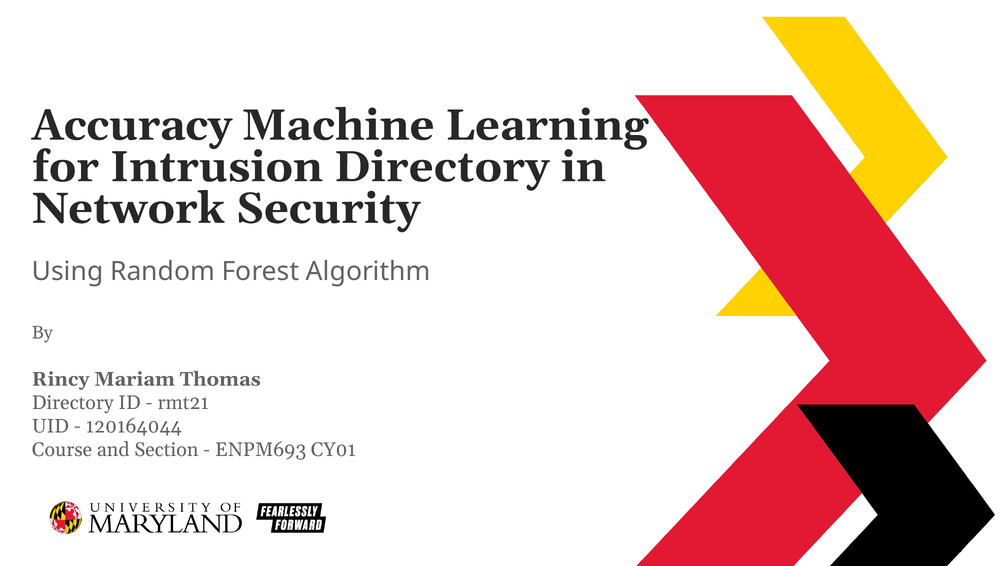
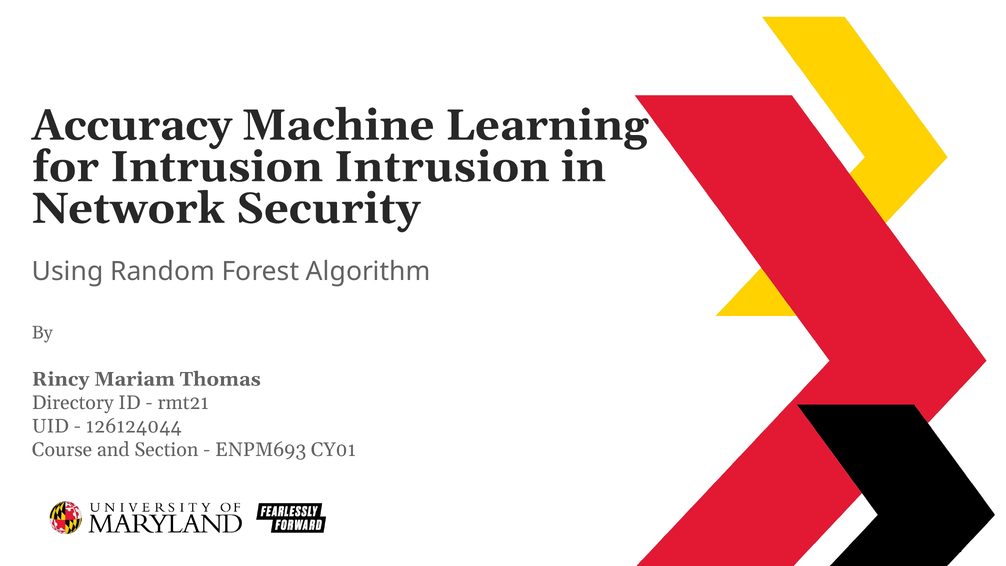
Intrusion Directory: Directory -> Intrusion (442, 167)
120164044: 120164044 -> 126124044 (134, 426)
